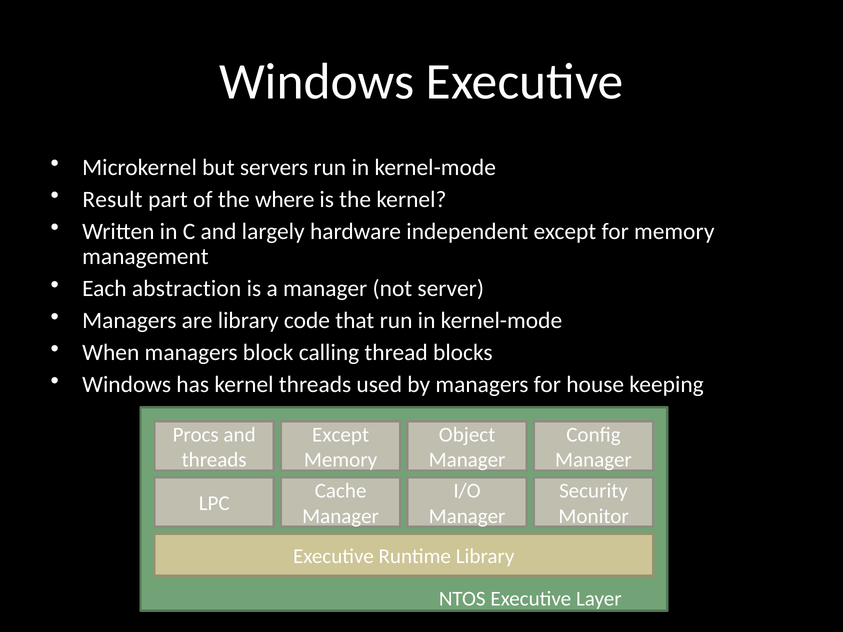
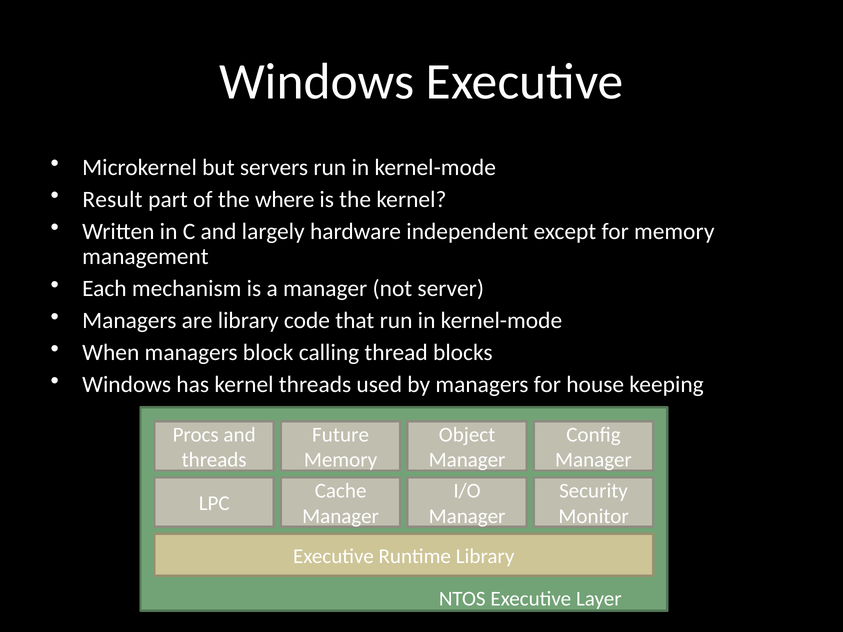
abstraction: abstraction -> mechanism (187, 289)
Except: Except -> Future (341, 435)
